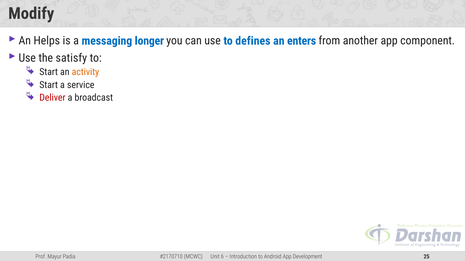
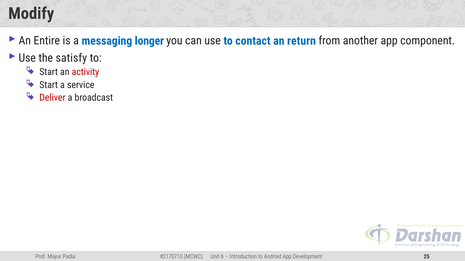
Helps: Helps -> Entire (47, 41)
defines: defines -> contact (253, 41)
enters: enters -> return (301, 41)
activity colour: orange -> red (85, 72)
